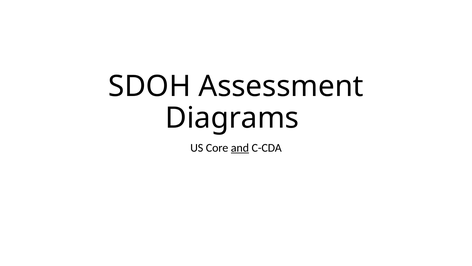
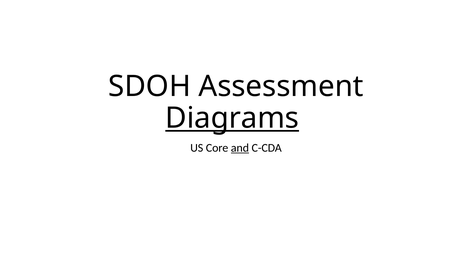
Diagrams underline: none -> present (232, 118)
